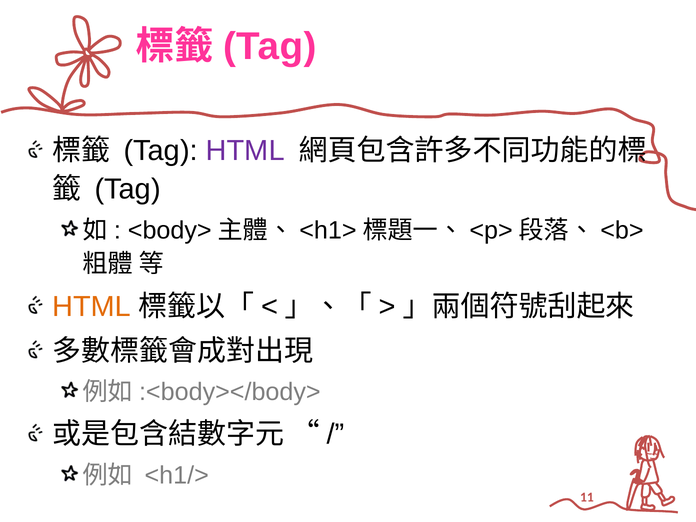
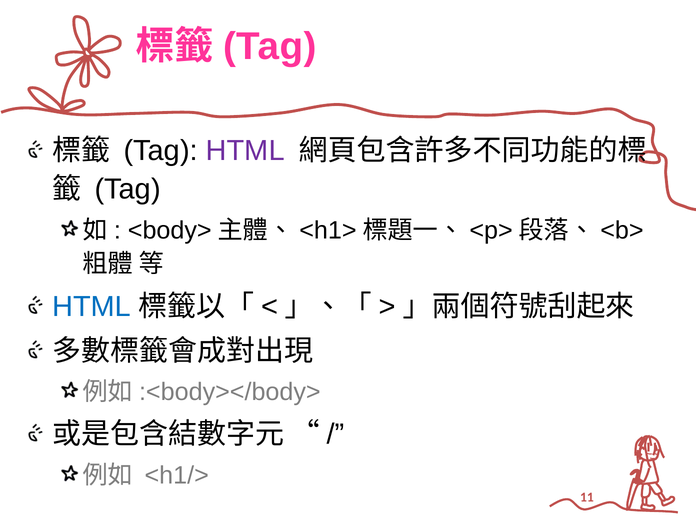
HTML colour: orange -> blue (92, 307)
